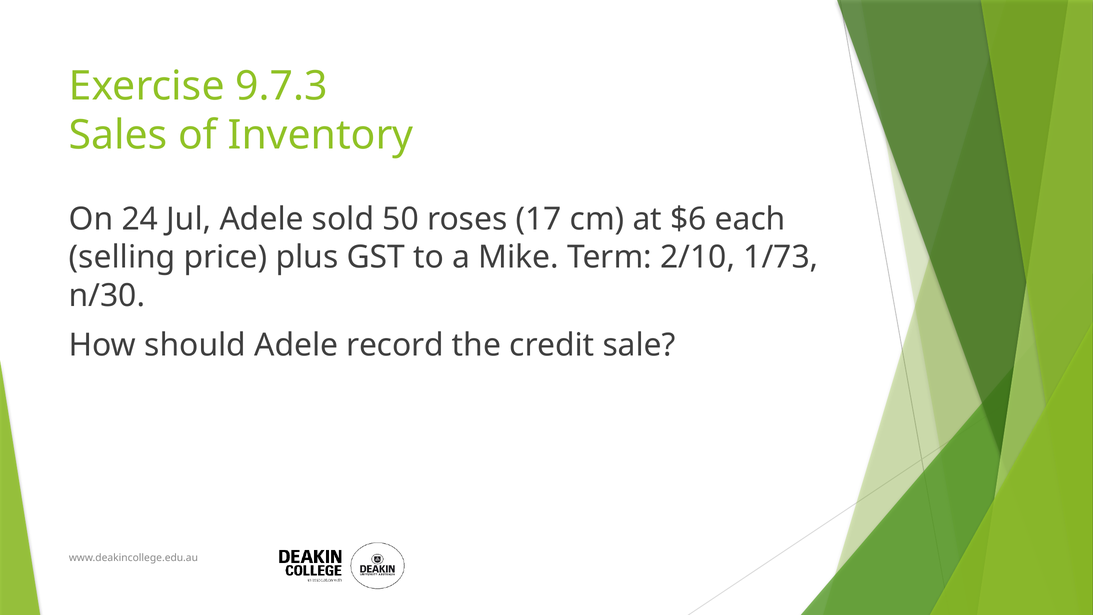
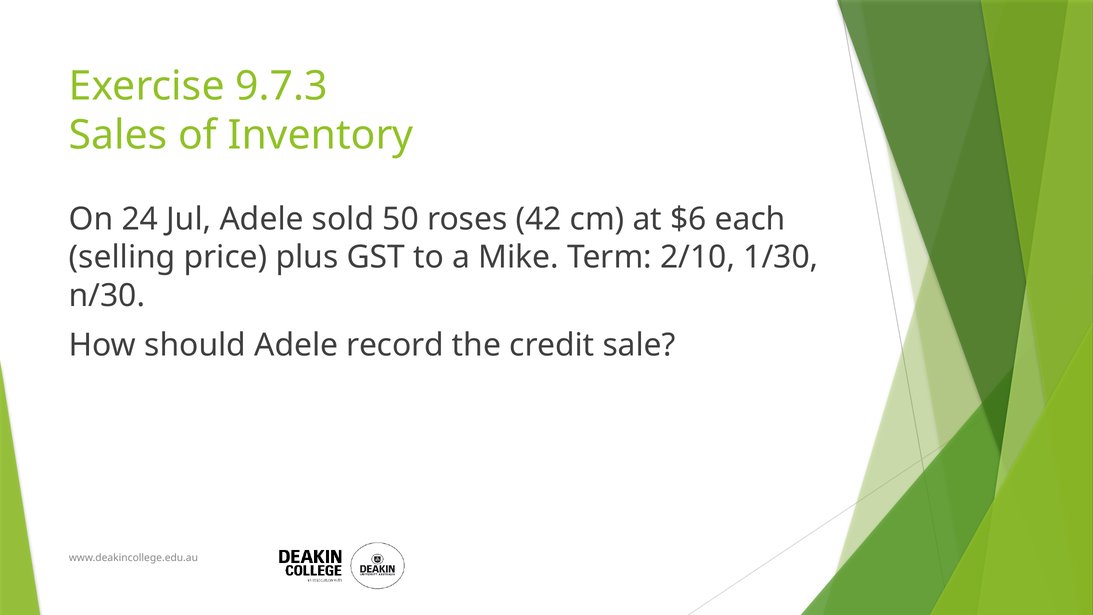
17: 17 -> 42 (539, 219)
1/73: 1/73 -> 1/30 (781, 257)
